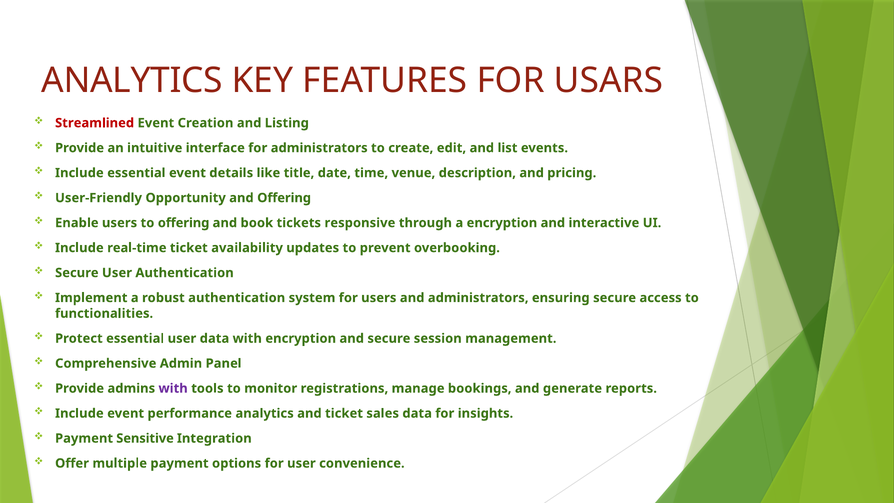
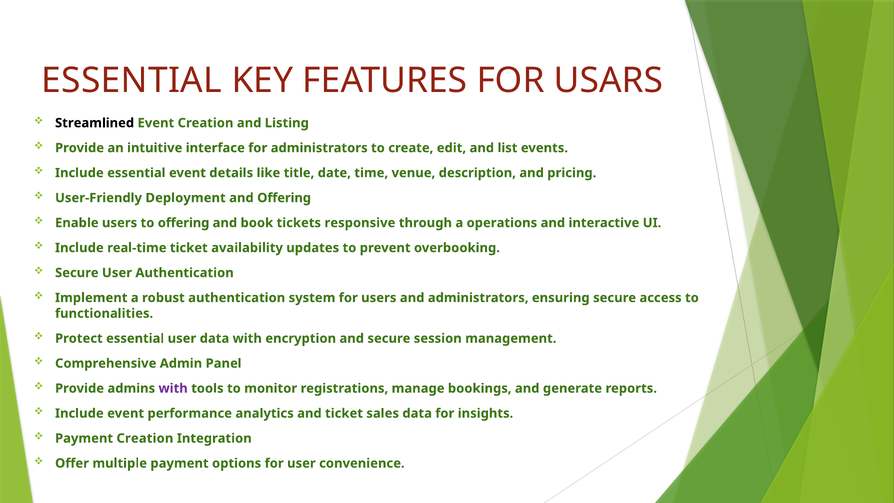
ANALYTICS: ANALYTICS -> ESSENTIAL (132, 80)
Streamlined colour: red -> black (95, 123)
Opportunity: Opportunity -> Deployment (186, 198)
a encryption: encryption -> operations (502, 223)
Payment Sensitive: Sensitive -> Creation (145, 438)
